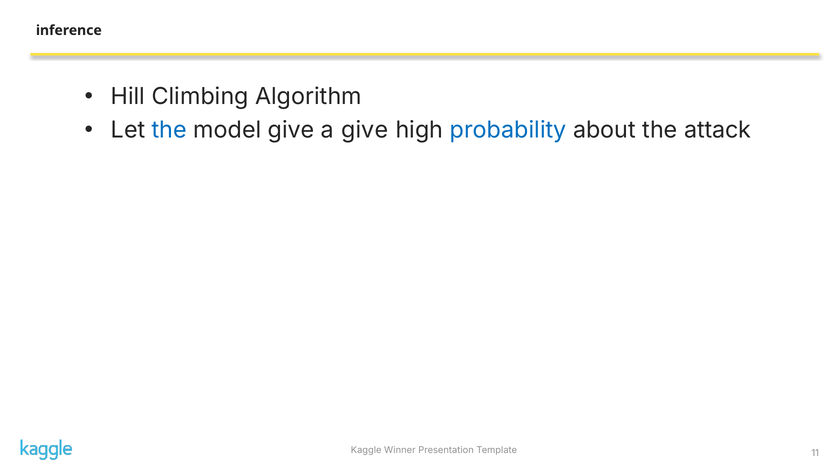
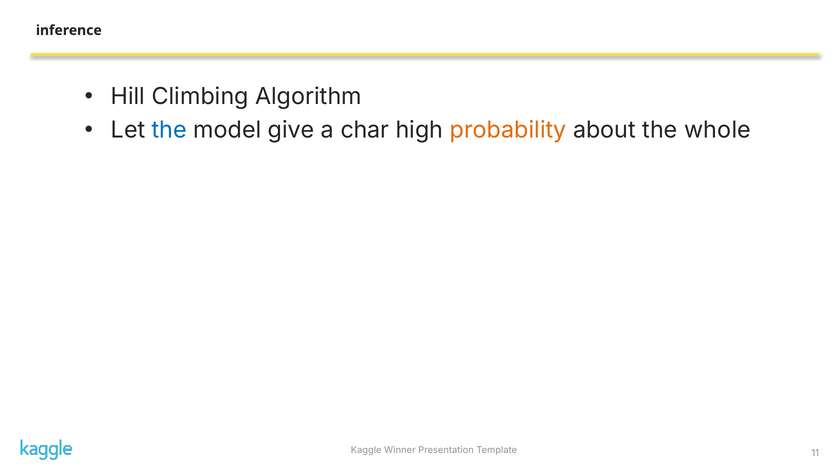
a give: give -> char (365, 130)
probability colour: blue -> orange (508, 130)
attack: attack -> whole (718, 130)
